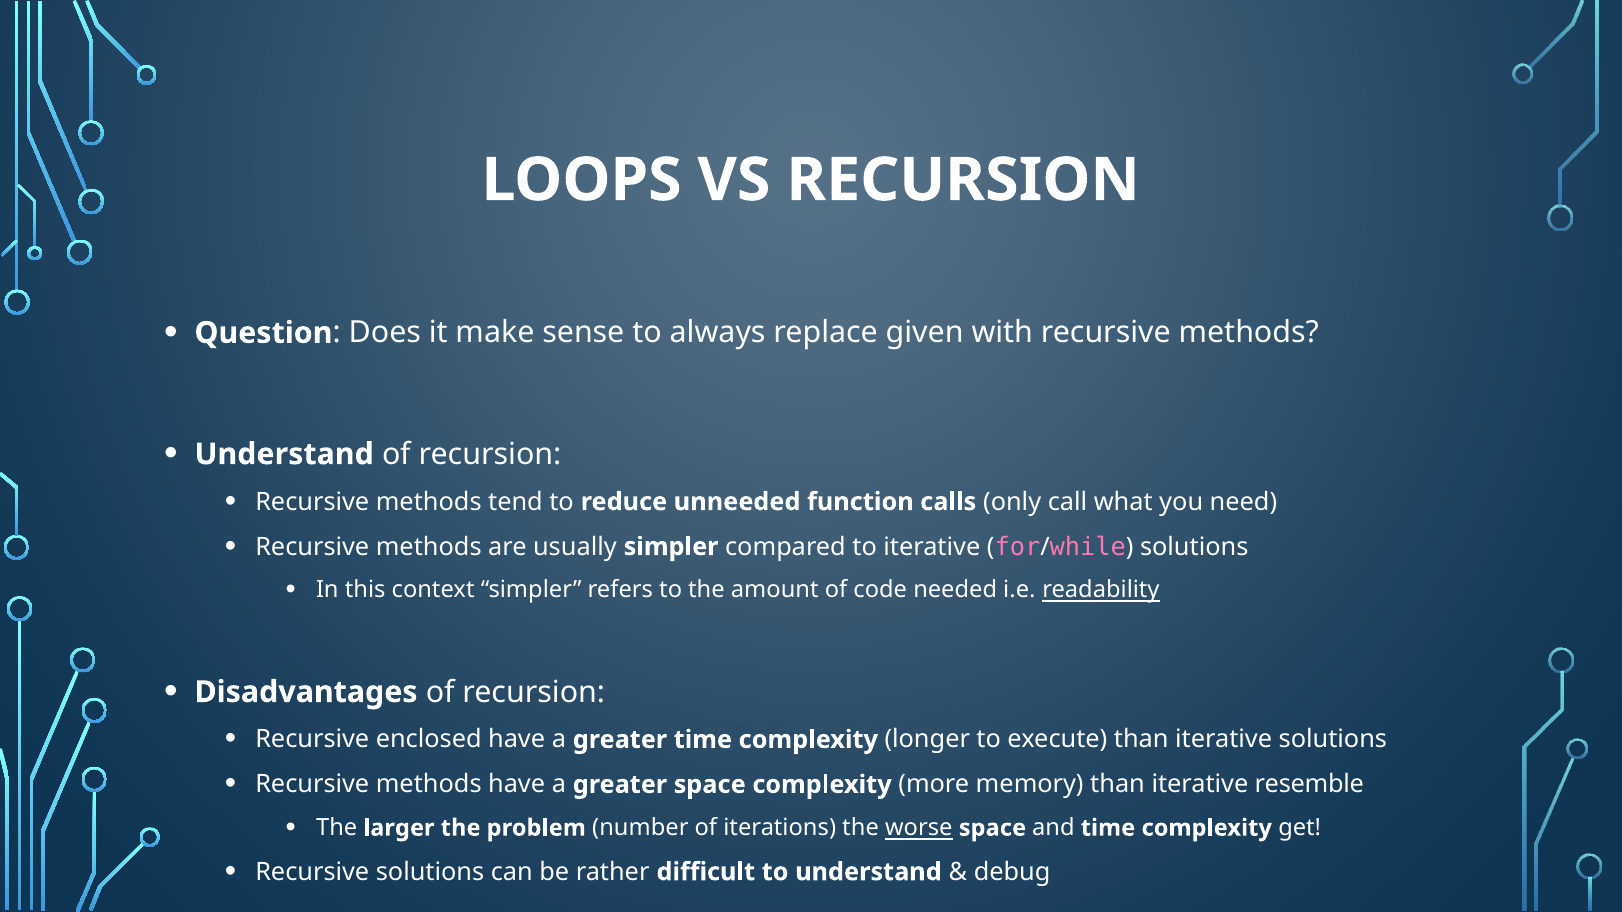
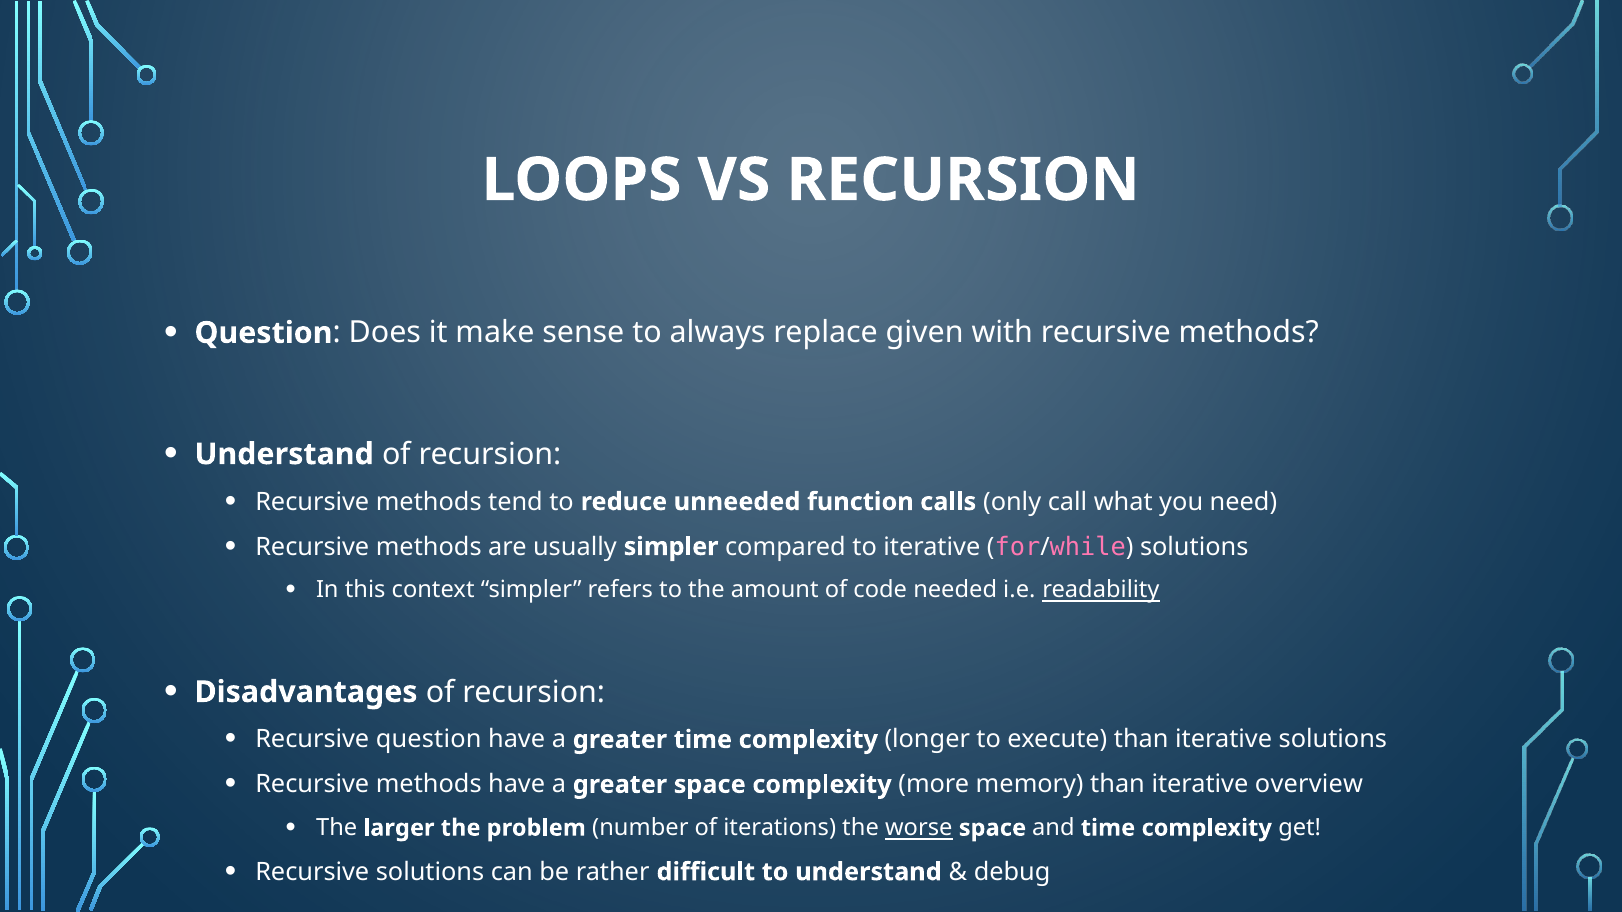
Recursive enclosed: enclosed -> question (429, 740)
resemble: resemble -> overview (1309, 785)
